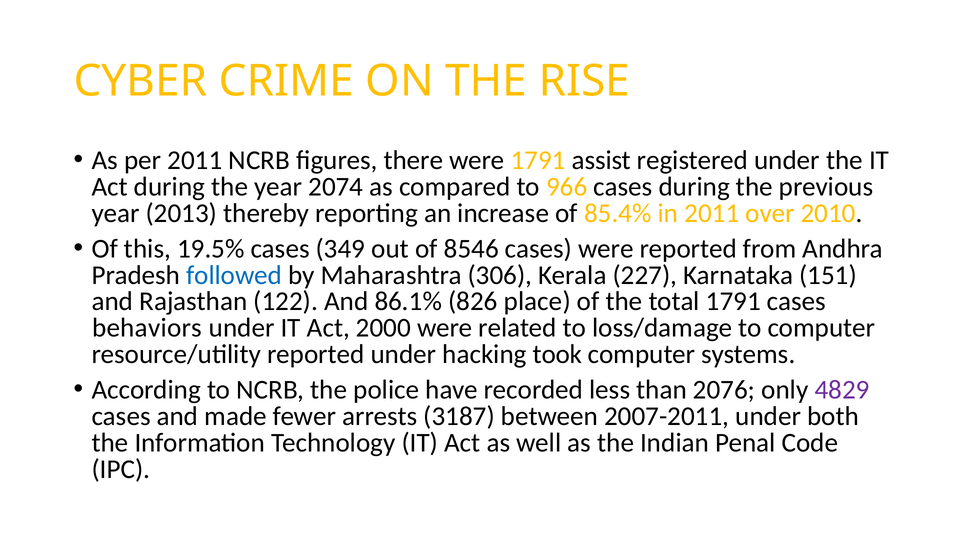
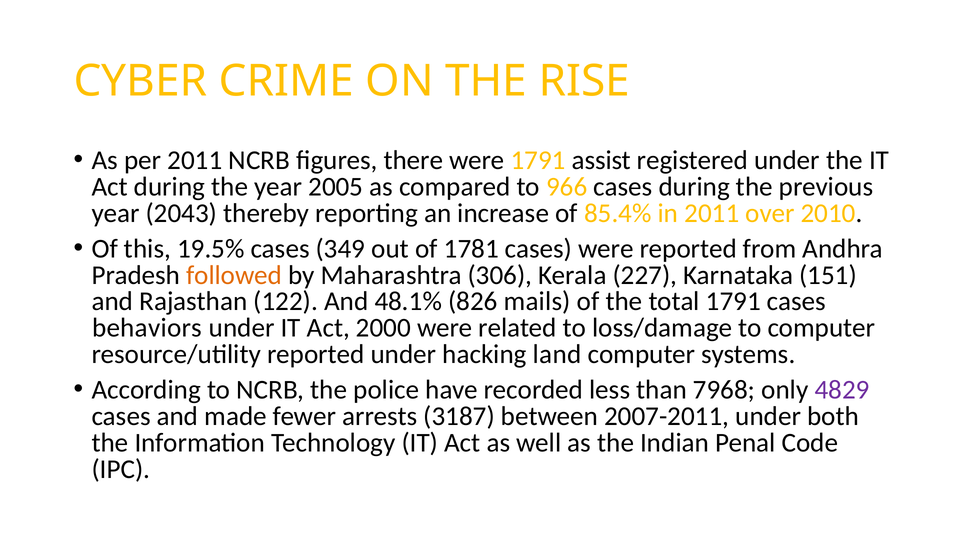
2074: 2074 -> 2005 (336, 187)
2013: 2013 -> 2043 (181, 213)
8546: 8546 -> 1781 (471, 249)
followed colour: blue -> orange (234, 275)
86.1%: 86.1% -> 48.1% (408, 301)
place: place -> mails (537, 301)
took: took -> land (557, 354)
2076: 2076 -> 7968 (724, 390)
